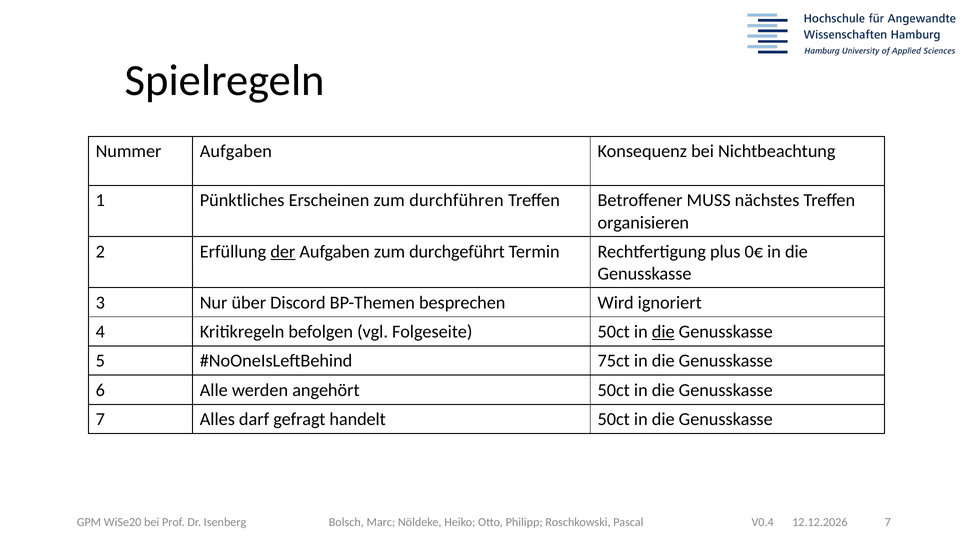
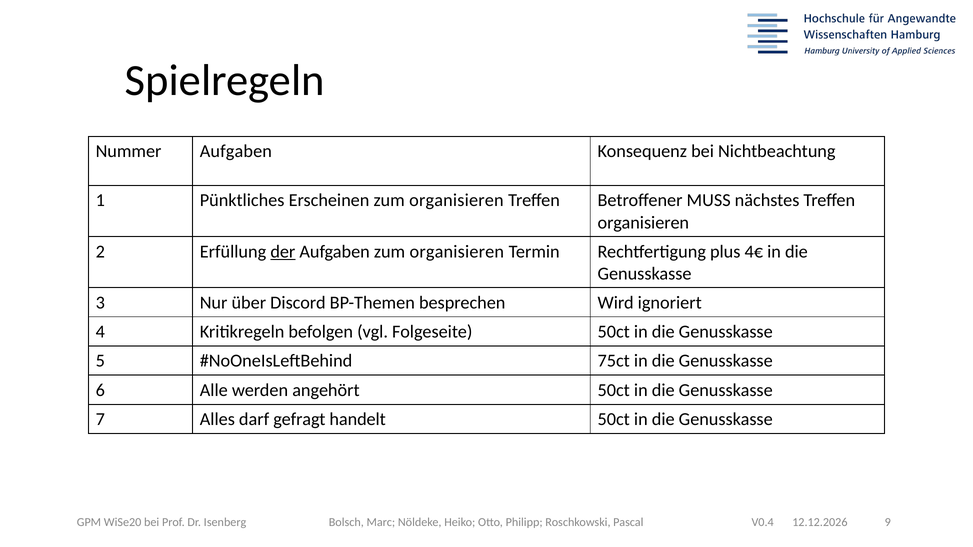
Erscheinen zum durchführen: durchführen -> organisieren (456, 201)
Aufgaben zum durchgeführt: durchgeführt -> organisieren (457, 252)
0€: 0€ -> 4€ (754, 252)
die underline: present -> none (663, 332)
7: 7 -> 9 (888, 523)
